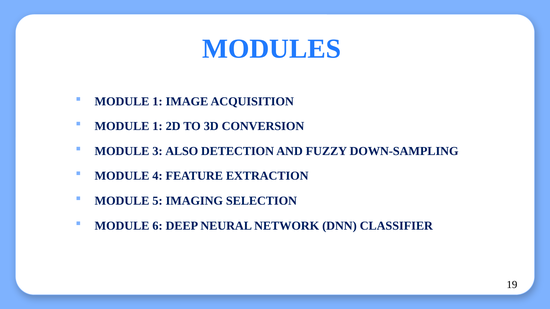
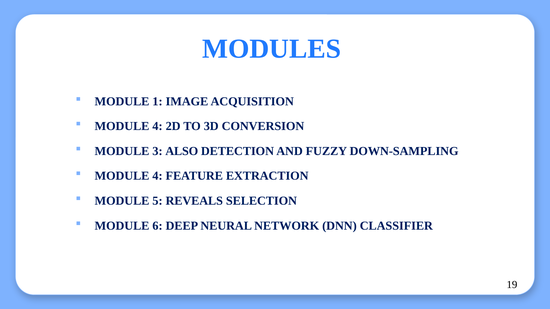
1: 1 -> 4 (157, 126)
IMAGING: IMAGING -> REVEALS (194, 201)
